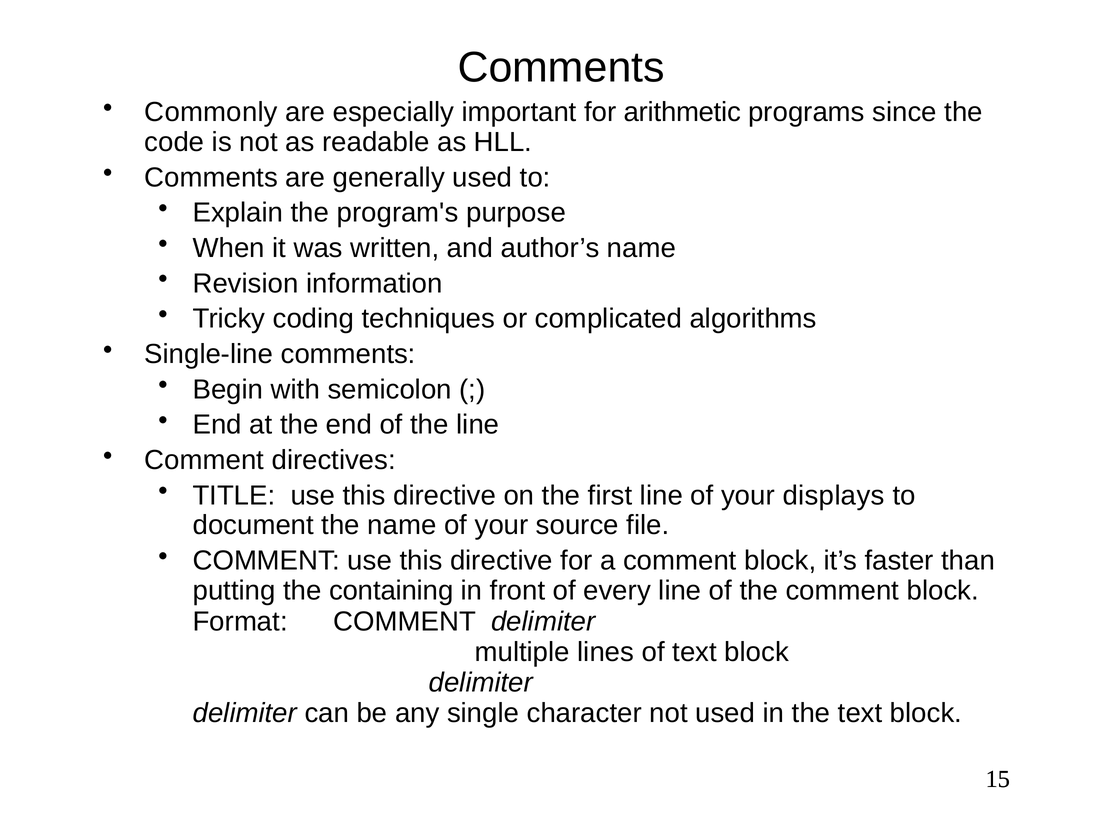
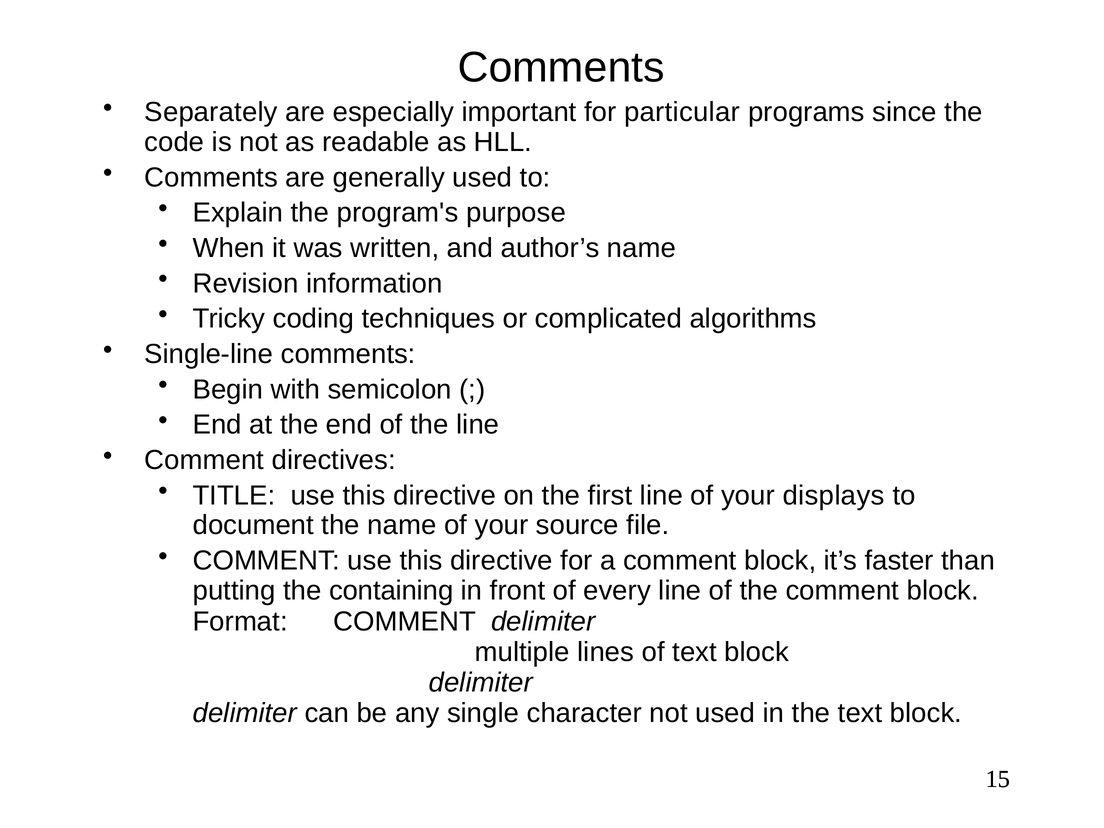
Commonly: Commonly -> Separately (211, 112)
arithmetic: arithmetic -> particular (682, 112)
